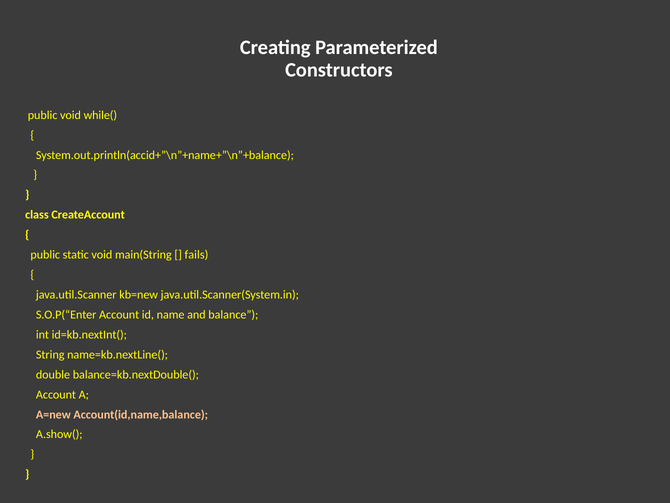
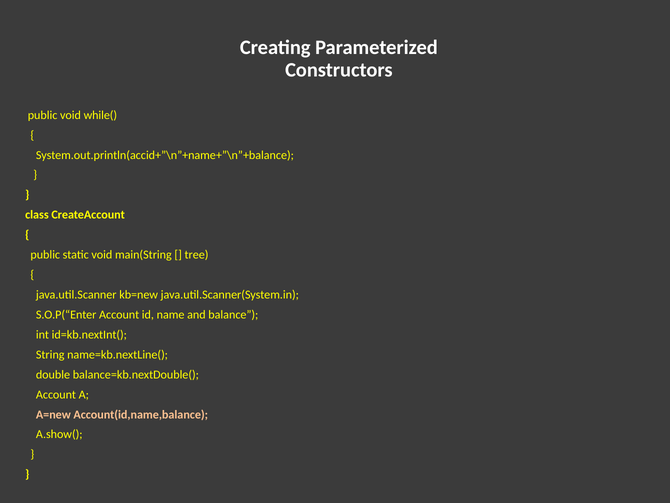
fails: fails -> tree (196, 255)
